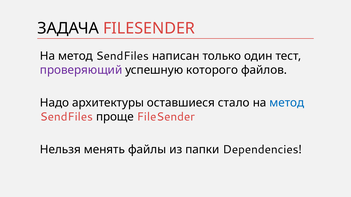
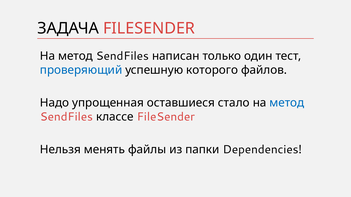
проверяющий colour: purple -> blue (81, 70)
архитектуры: архитектуры -> упрощенная (108, 103)
проще: проще -> классе (115, 117)
